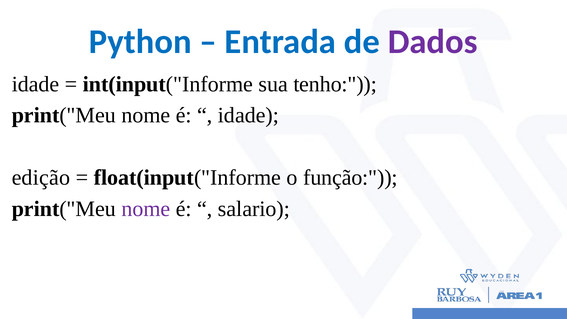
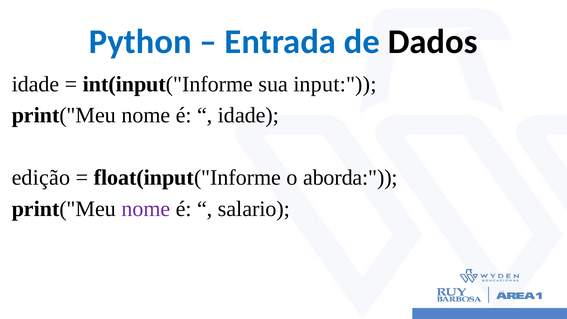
Dados colour: purple -> black (433, 42)
tenho: tenho -> input (335, 84)
função: função -> aborda (350, 178)
